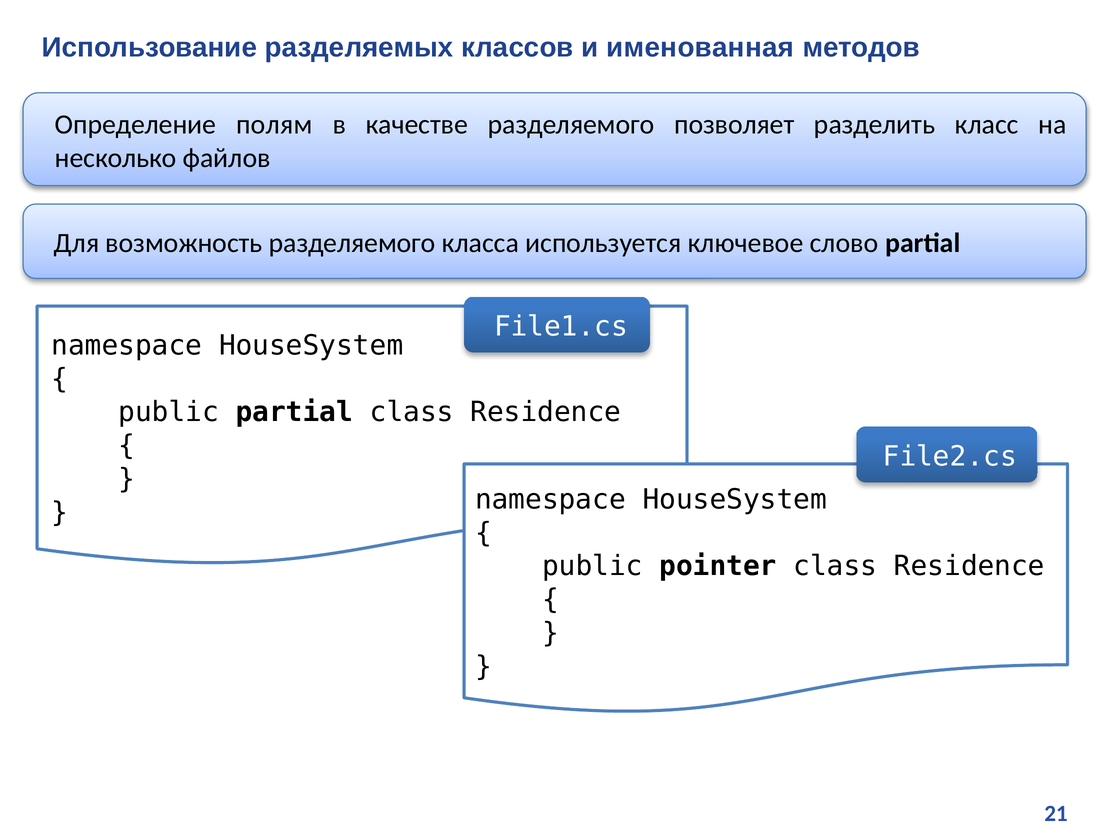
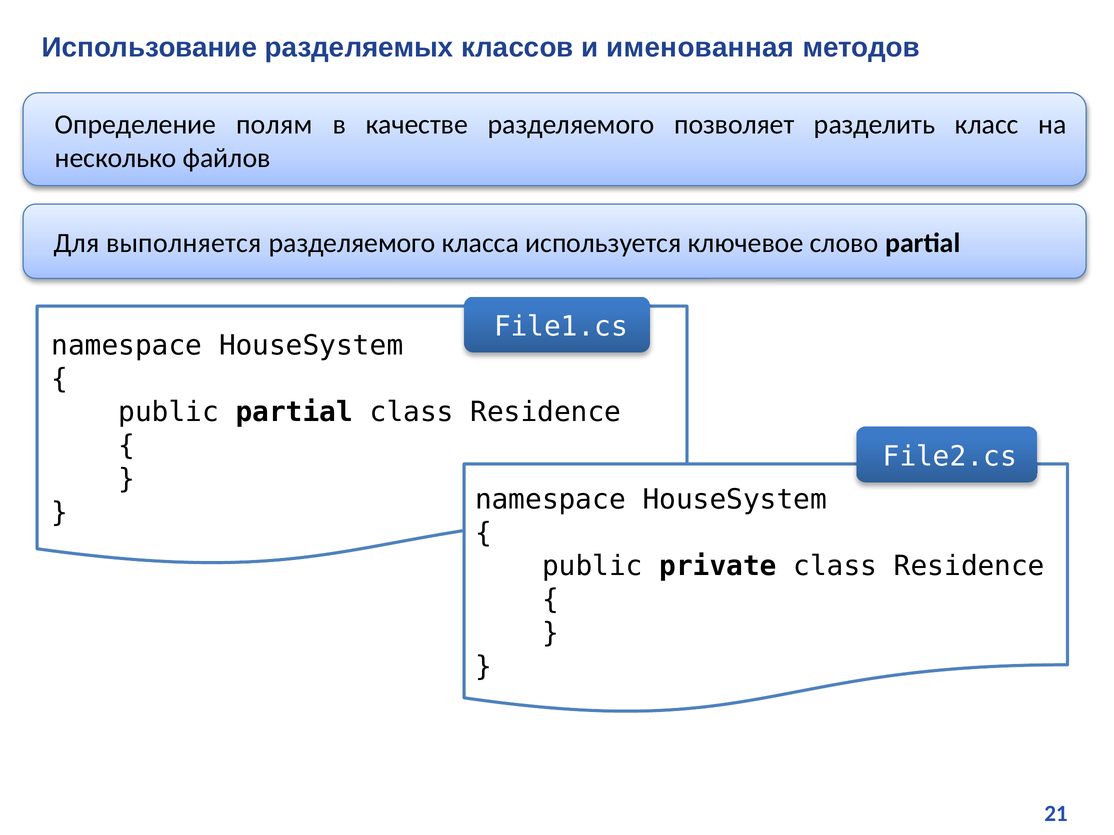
возможность: возможность -> выполняется (184, 243)
pointer: pointer -> private (718, 567)
